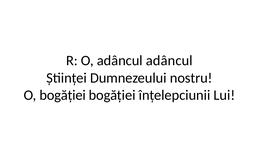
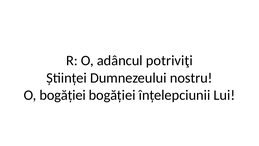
adâncul adâncul: adâncul -> potriviţi (169, 60)
